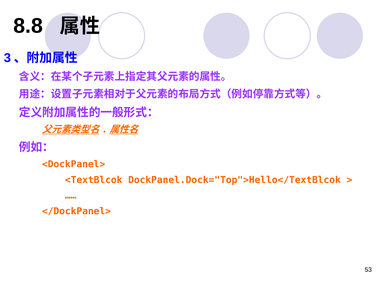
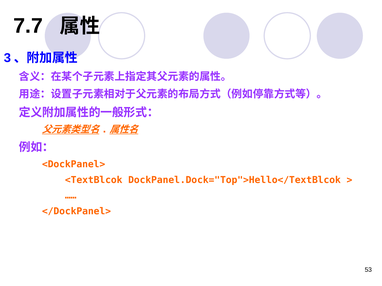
8.8: 8.8 -> 7.7 (28, 26)
